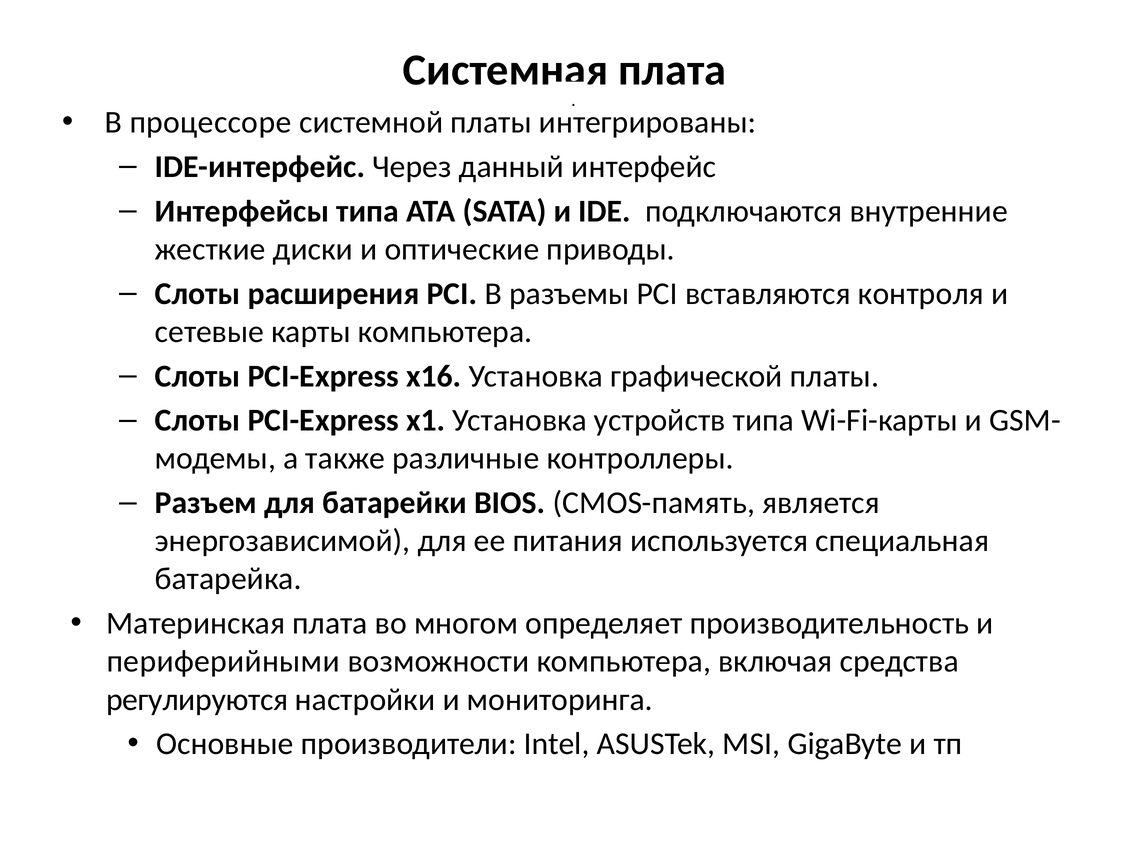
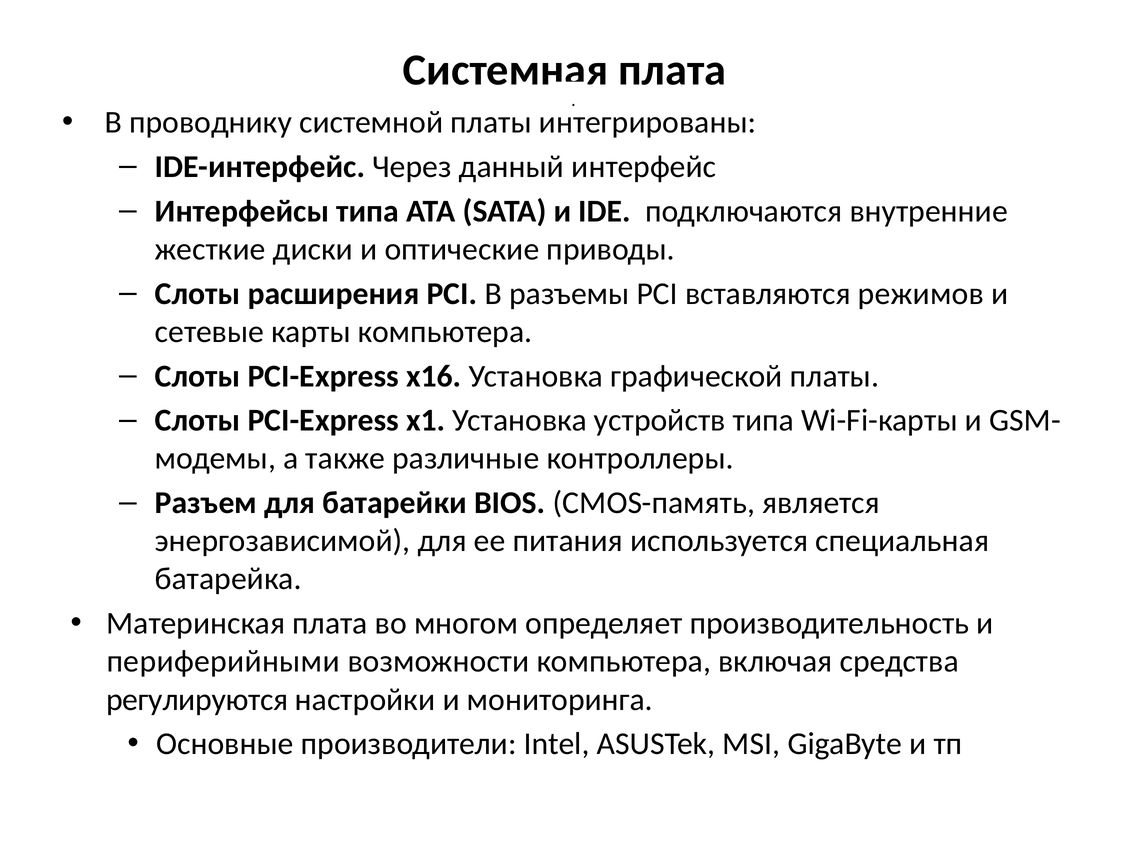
процессоре: процессоре -> проводнику (211, 122)
контроля: контроля -> режимов (921, 294)
